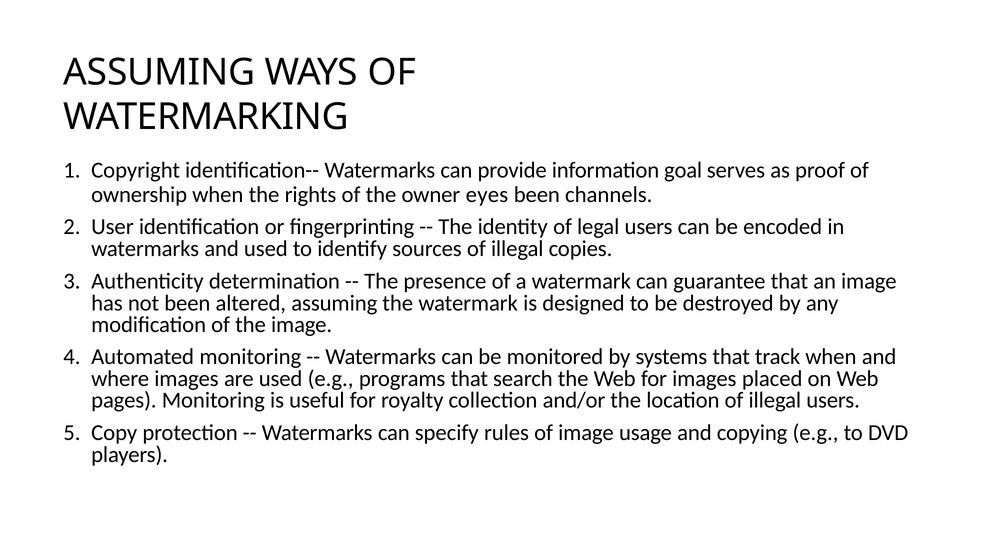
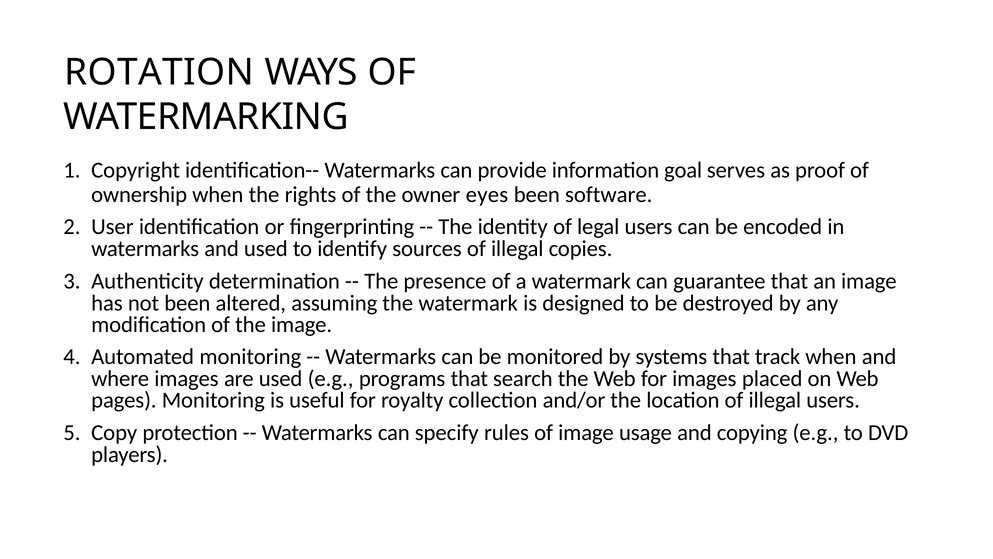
ASSUMING: ASSUMING -> ROTATION (159, 72)
channels: channels -> software (609, 195)
